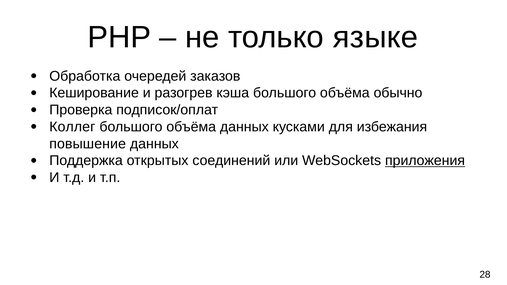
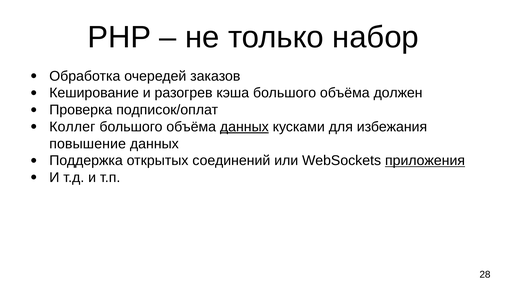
языке: языке -> набор (376, 37)
обычно: обычно -> должен (398, 93)
данных underline: none -> present (244, 127)
